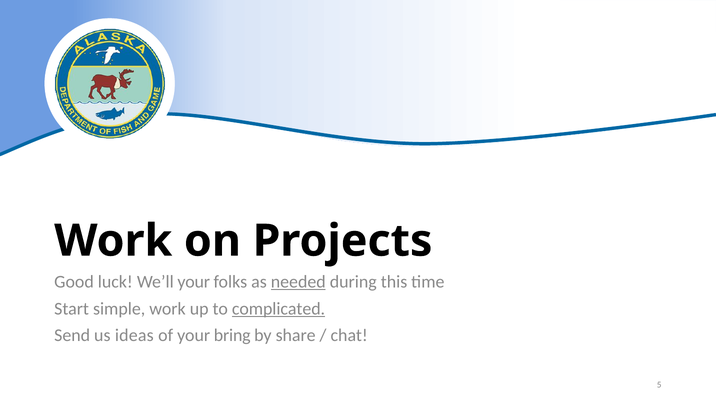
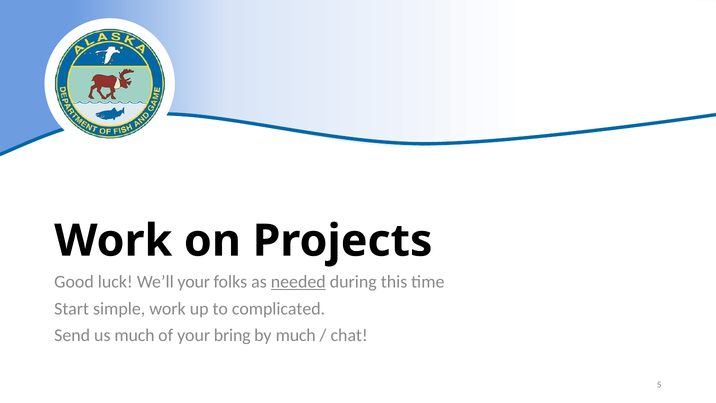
complicated underline: present -> none (279, 309)
us ideas: ideas -> much (134, 335)
by share: share -> much (296, 335)
